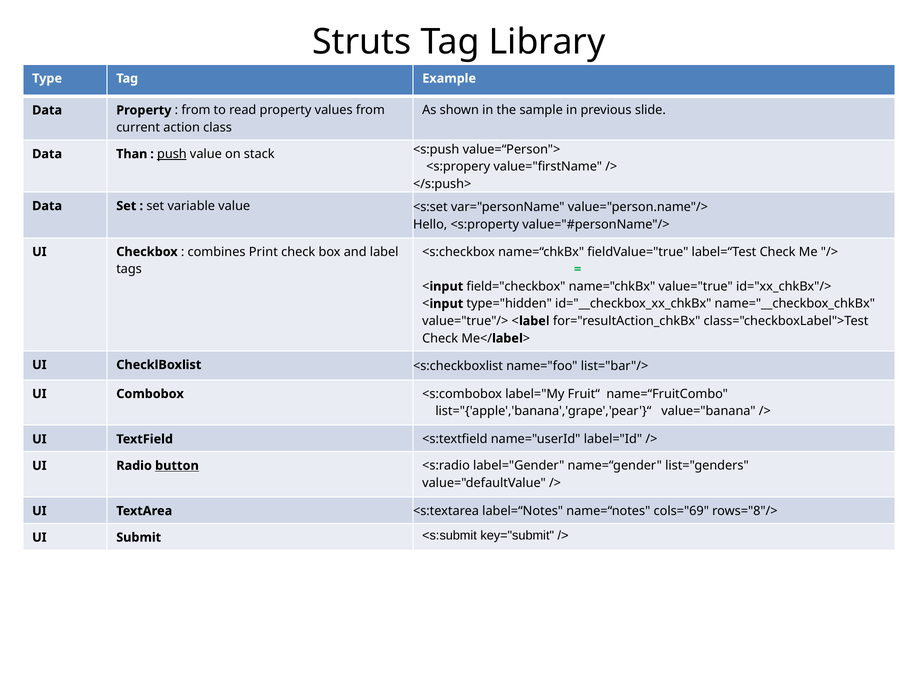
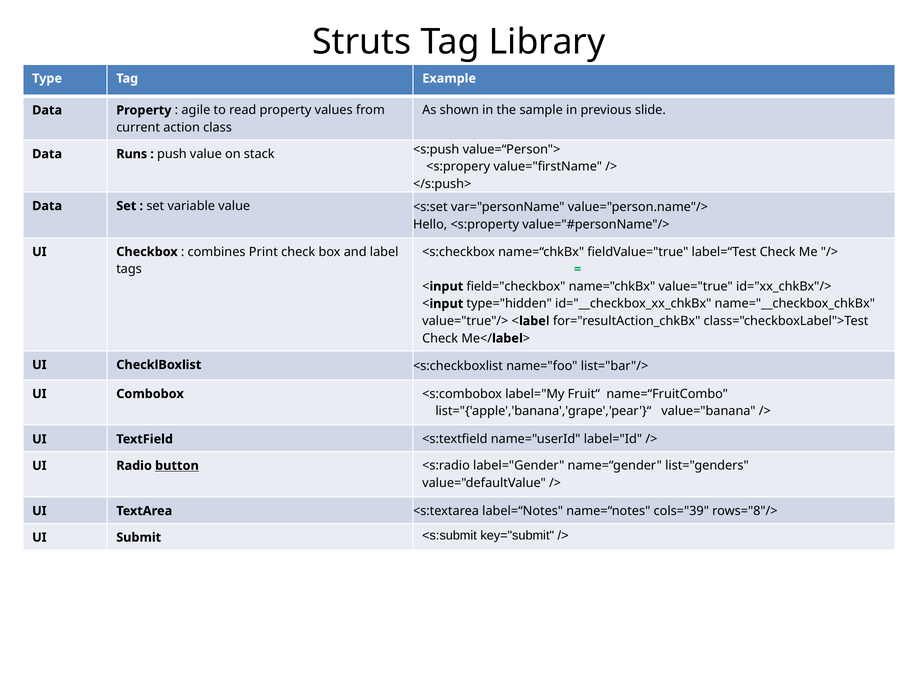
from: from -> agile (196, 110)
Than: Than -> Runs (132, 154)
push underline: present -> none (172, 154)
cols="69: cols="69 -> cols="39 (681, 511)
